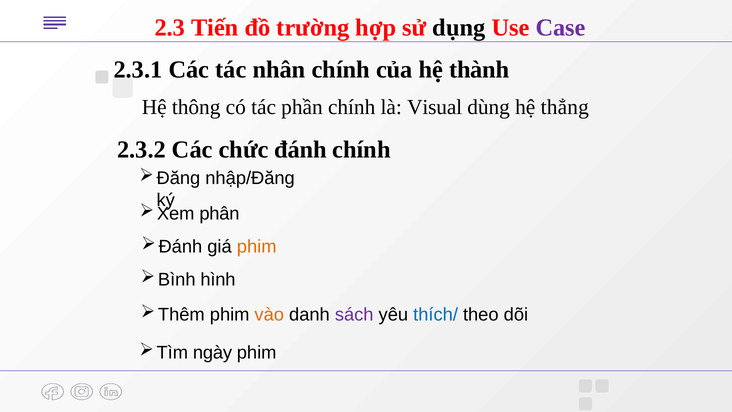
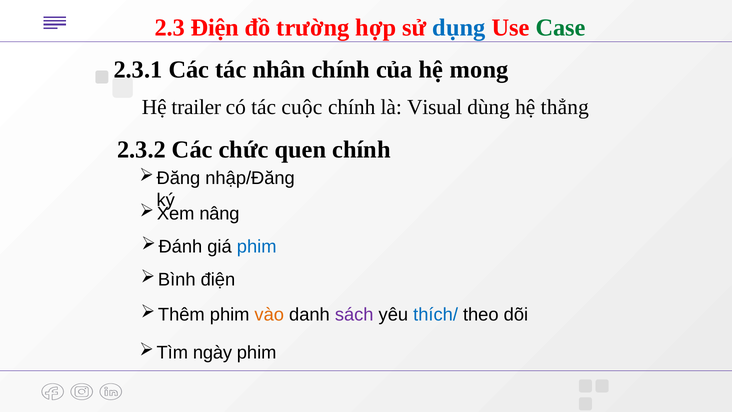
2.3 Tiến: Tiến -> Điện (215, 28)
dụng colour: black -> blue (459, 28)
Case colour: purple -> green (561, 28)
thành: thành -> mong (479, 70)
thông: thông -> trailer (196, 107)
phần: phần -> cuộc (302, 107)
đánh: đánh -> quen (300, 149)
phân: phân -> nâng (219, 214)
phim colour: orange -> blue (257, 247)
hình: hình -> điện (218, 280)
